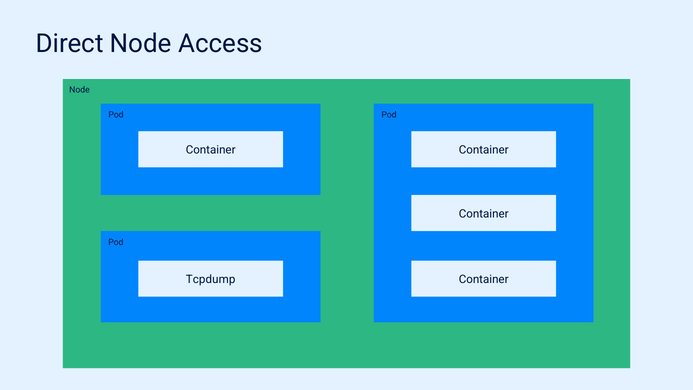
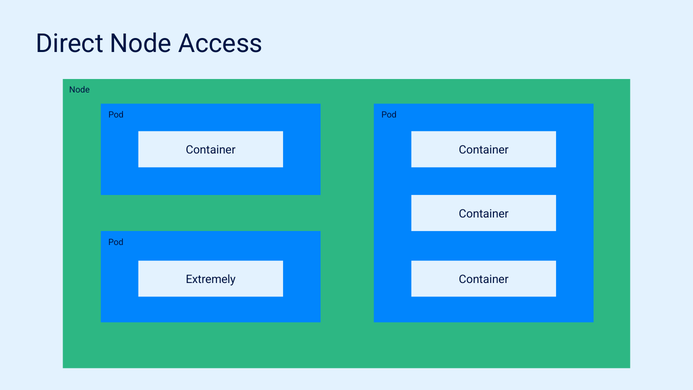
Tcpdump: Tcpdump -> Extremely (211, 279)
